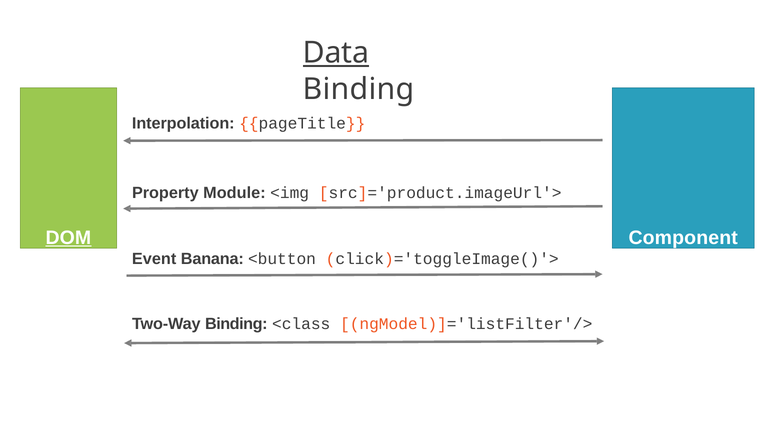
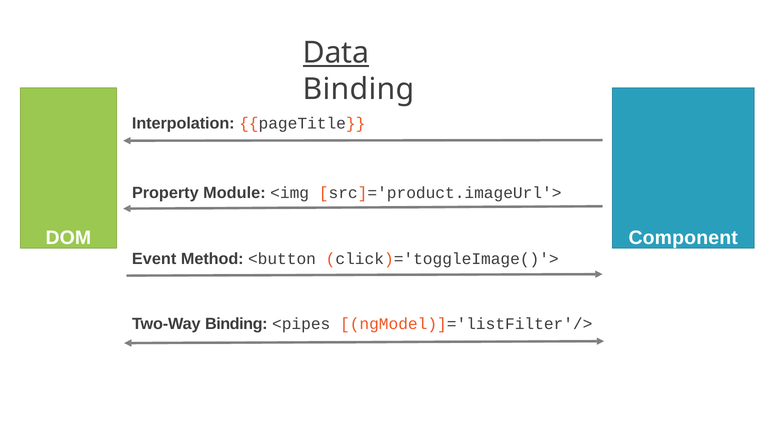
DOM underline: present -> none (68, 238)
Banana: Banana -> Method (212, 259)
<class: <class -> <pipes (301, 324)
